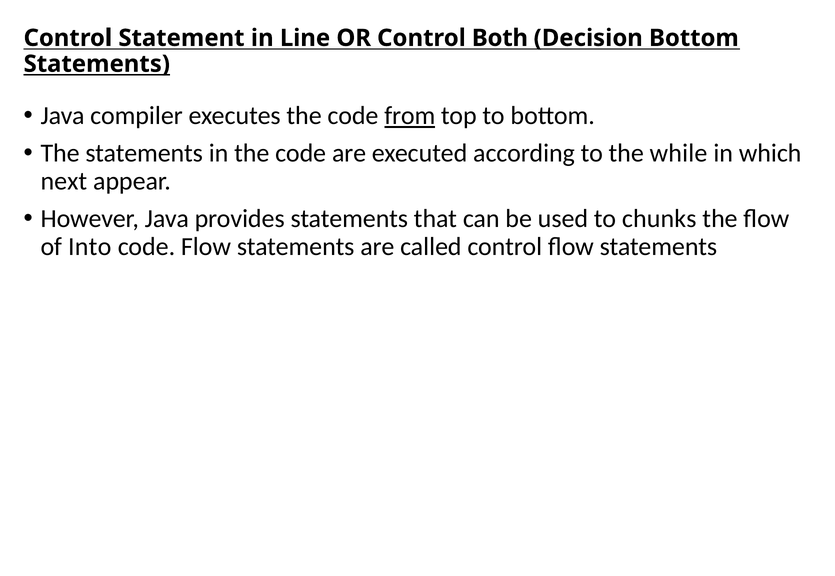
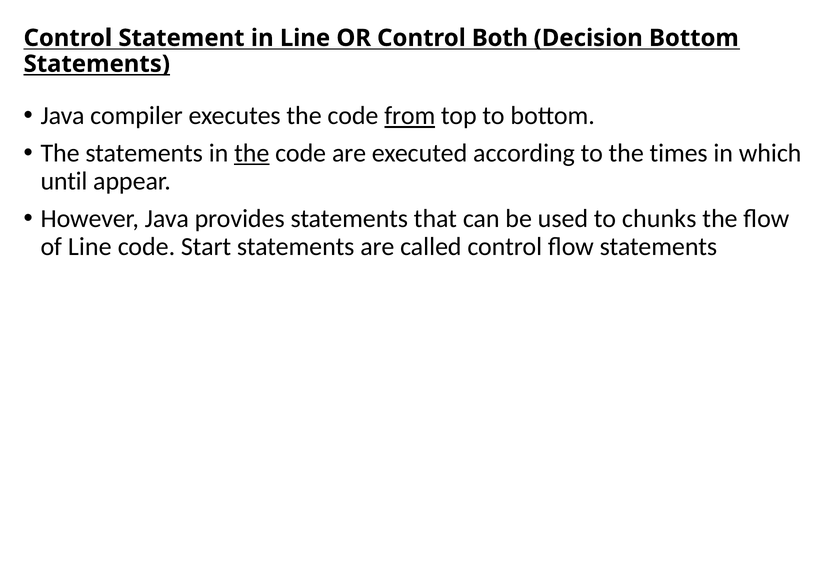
the underline: none -> present (252, 153)
while: while -> times (679, 153)
next: next -> until (64, 181)
of Into: Into -> Line (90, 246)
code Flow: Flow -> Start (206, 246)
